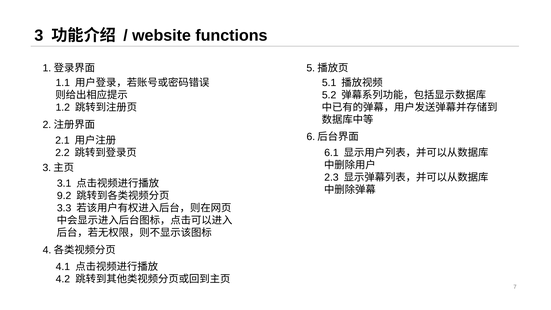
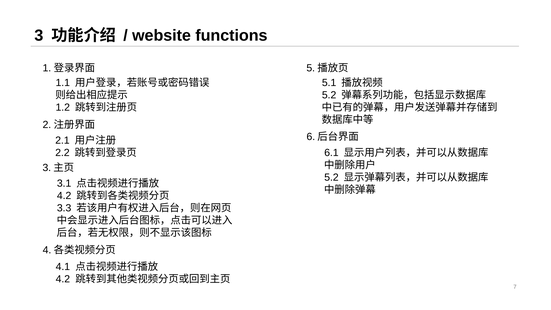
2.3: 2.3 -> 5.2 (331, 177)
9.2: 9.2 -> 4.2 (64, 196)
